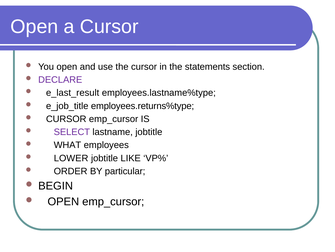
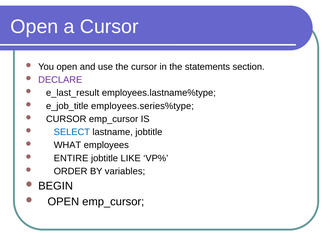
employees.returns%type: employees.returns%type -> employees.series%type (142, 106)
SELECT colour: purple -> blue (72, 132)
LOWER: LOWER -> ENTIRE (71, 158)
particular: particular -> variables (125, 171)
